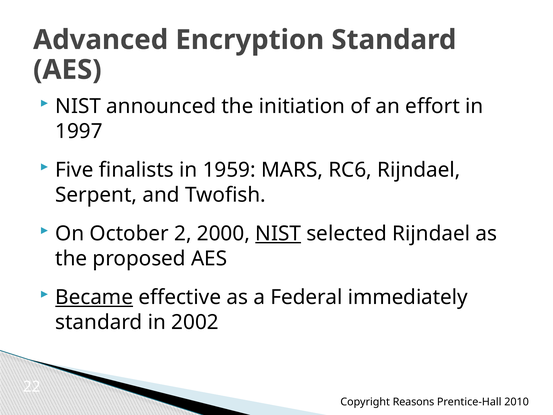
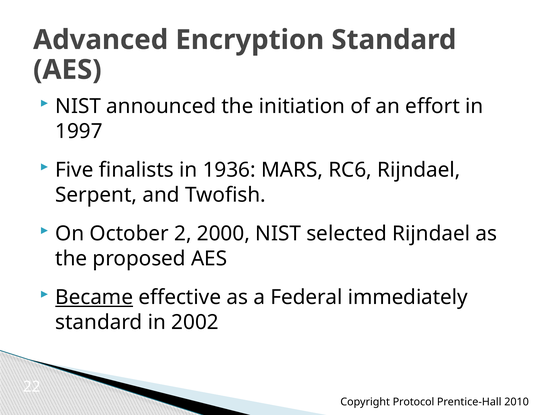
1959: 1959 -> 1936 (229, 170)
NIST underline: present -> none (278, 234)
Reasons: Reasons -> Protocol (414, 402)
